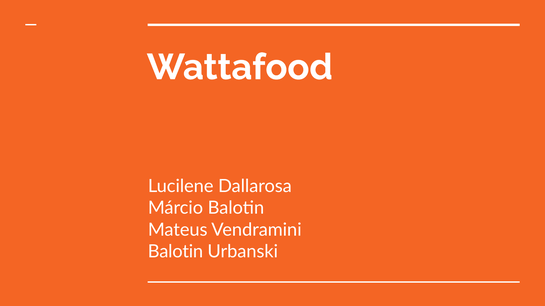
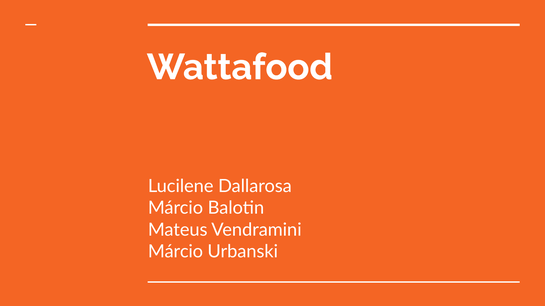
Balotin: Balotin -> Márcio (175, 252)
